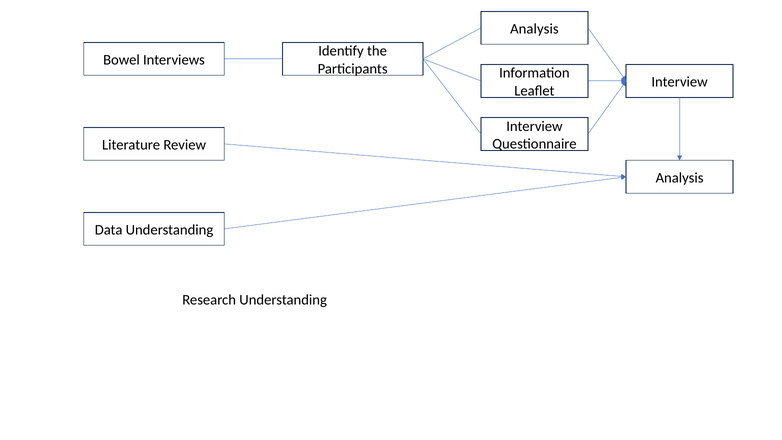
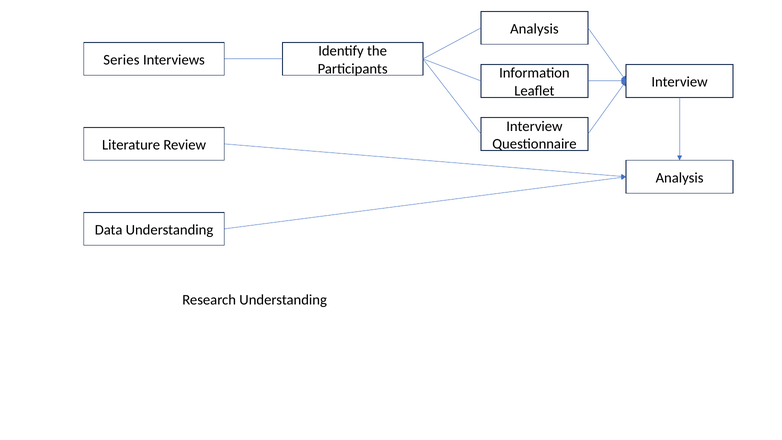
Bowel: Bowel -> Series (121, 60)
